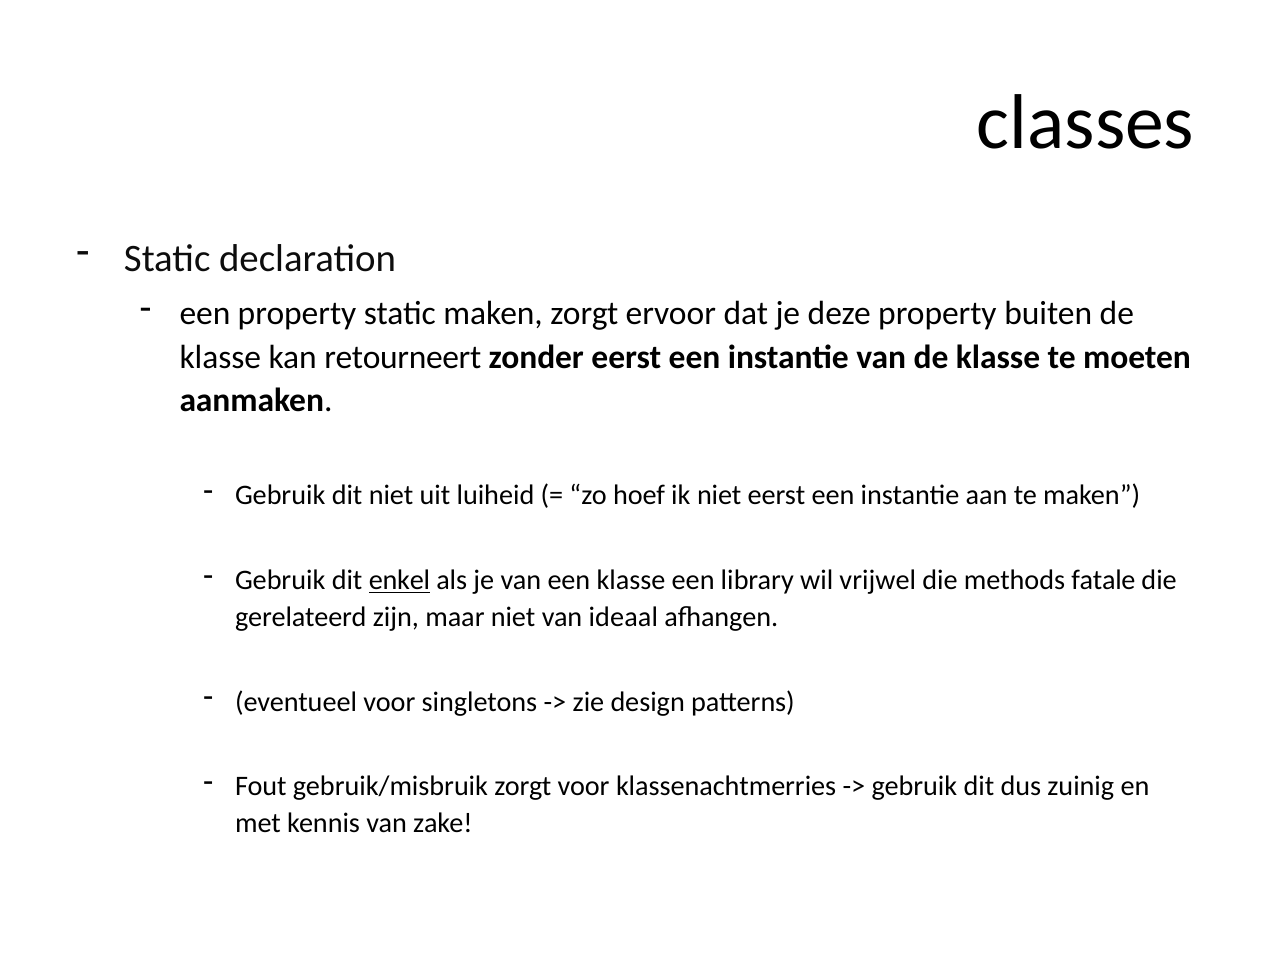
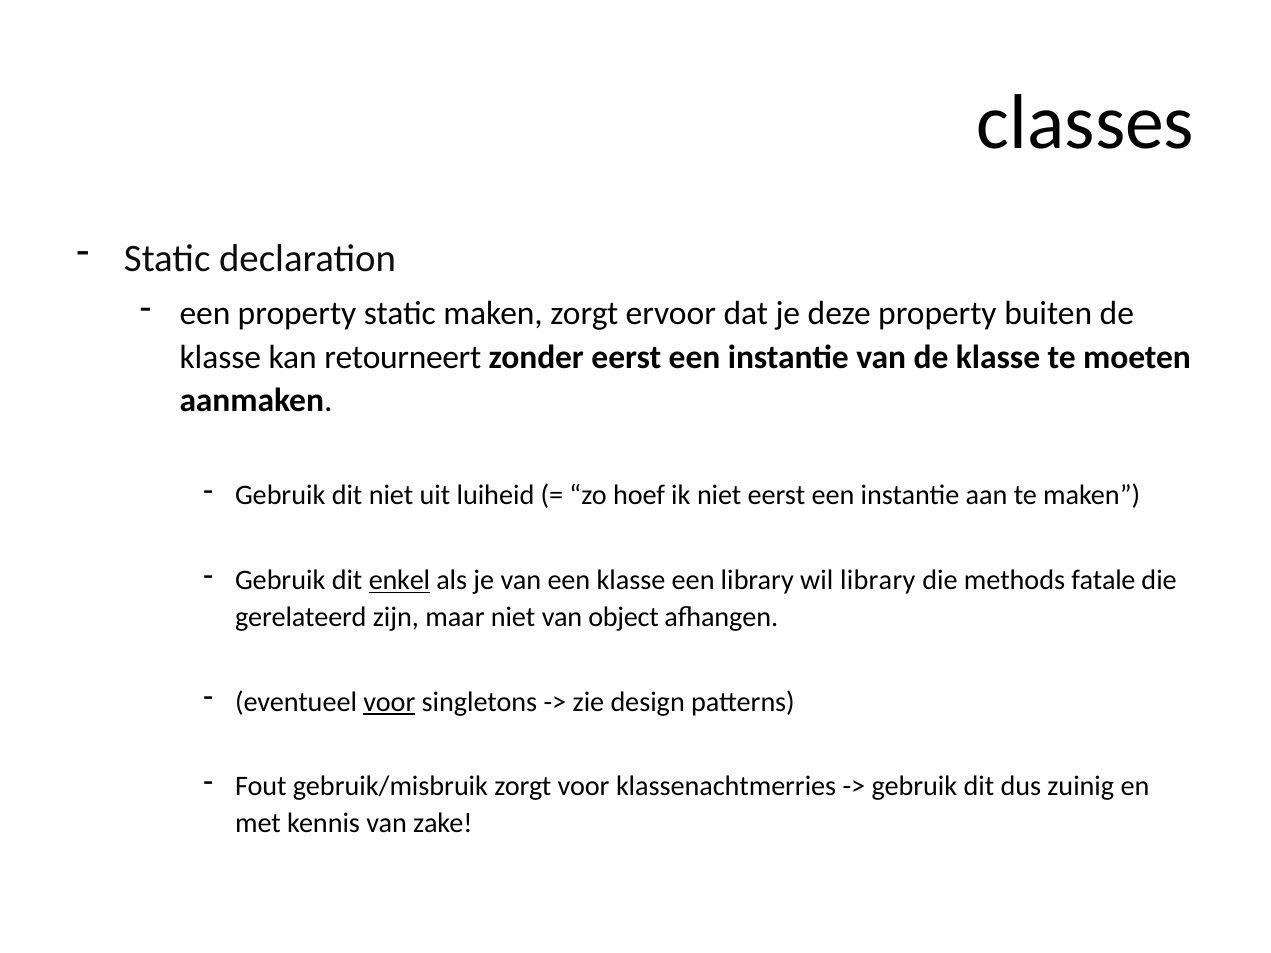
wil vrijwel: vrijwel -> library (878, 581)
ideaal: ideaal -> object (624, 617)
voor underline: none -> present (389, 702)
